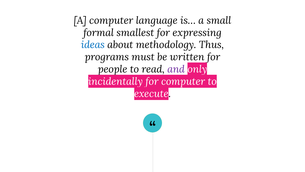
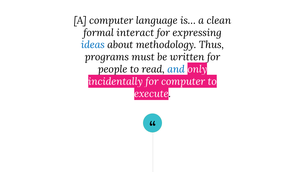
small: small -> clean (219, 20)
smallest: smallest -> interact (135, 33)
and colour: purple -> blue (176, 69)
